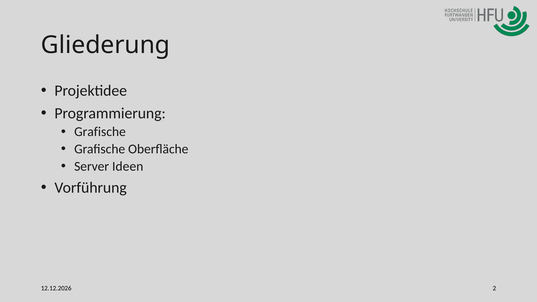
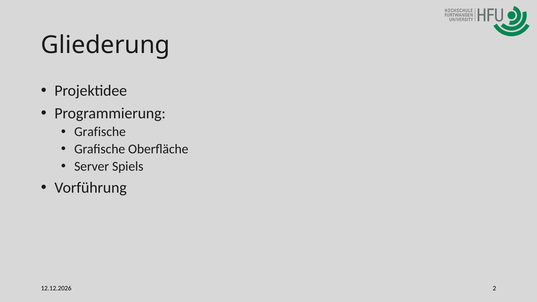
Ideen: Ideen -> Spiels (128, 166)
